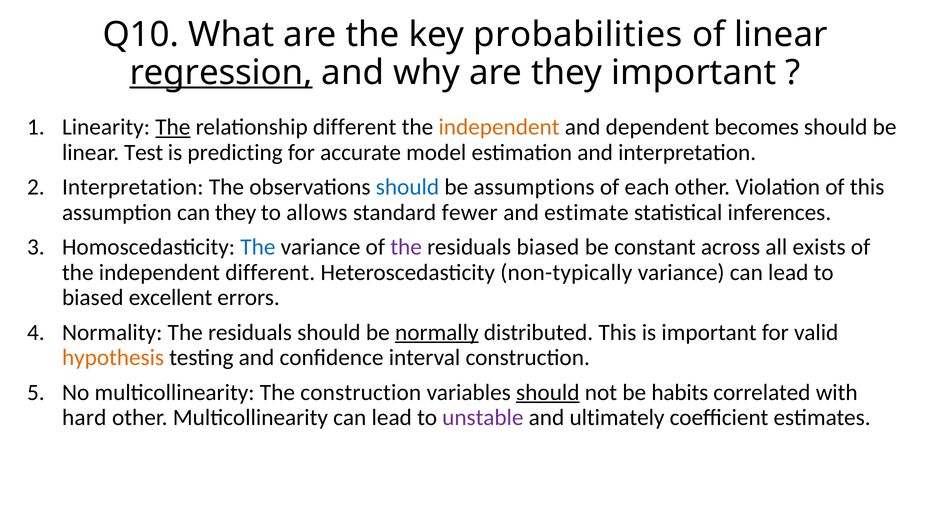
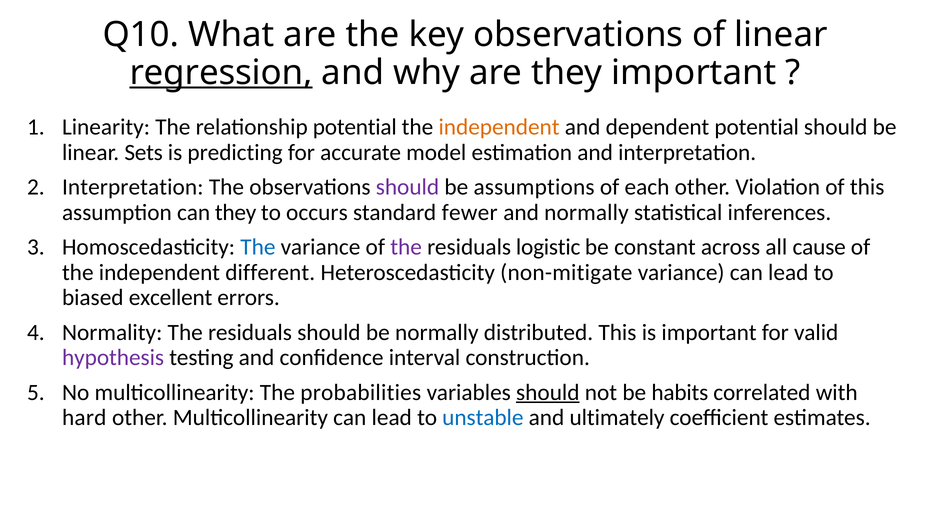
key probabilities: probabilities -> observations (578, 35)
The underline: present -> none (173, 127)
relationship different: different -> potential (355, 127)
dependent becomes: becomes -> potential (757, 127)
Test: Test -> Sets (144, 152)
should colour: blue -> purple (407, 187)
allows: allows -> occurs (317, 212)
and estimate: estimate -> normally (586, 212)
residuals biased: biased -> logistic (548, 247)
exists: exists -> cause (819, 247)
non-typically: non-typically -> non-mitigate (566, 272)
normally underline: present -> none (437, 332)
hypothesis colour: orange -> purple (113, 358)
The construction: construction -> probabilities (361, 392)
unstable colour: purple -> blue (483, 418)
